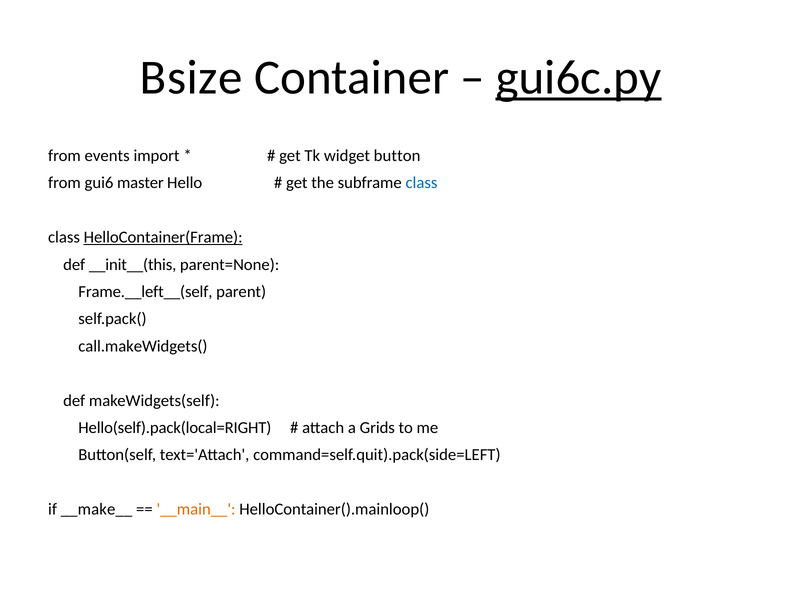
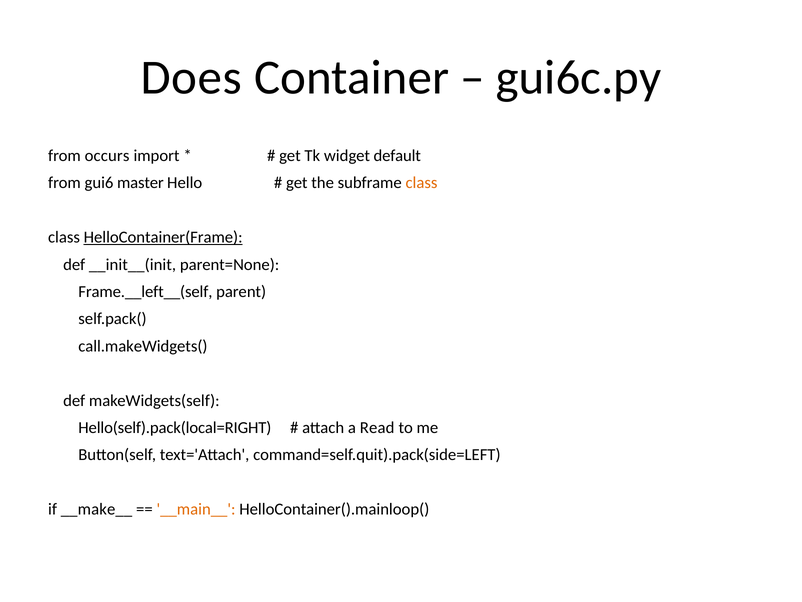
Bsize: Bsize -> Does (191, 78)
gui6c.py underline: present -> none (578, 78)
events: events -> occurs (107, 156)
button: button -> default (397, 156)
class colour: blue -> orange (422, 183)
__init__(this: __init__(this -> __init__(init (133, 264)
Grids: Grids -> Read (377, 427)
